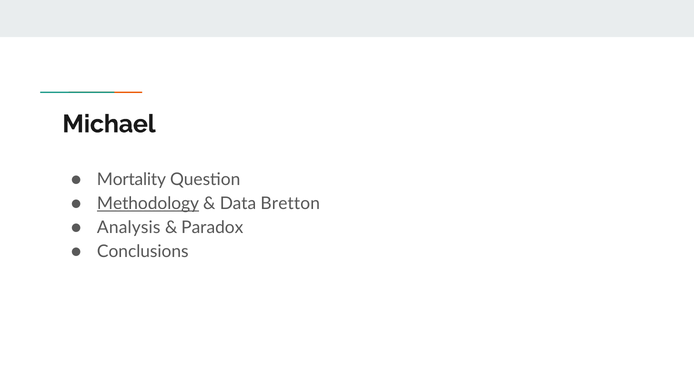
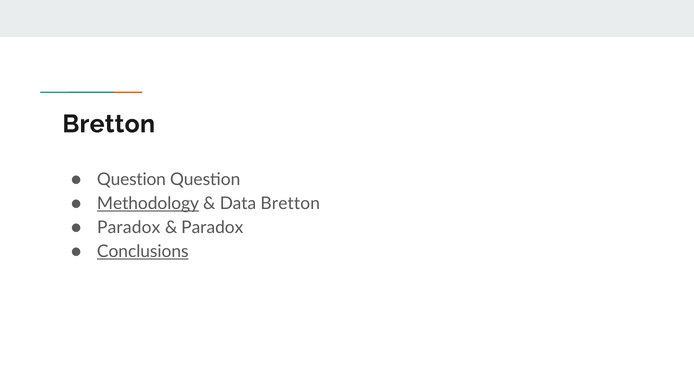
Michael: Michael -> Bretton (109, 124)
Mortality: Mortality -> Question (131, 179)
Analysis: Analysis -> Paradox (129, 227)
Conclusions underline: none -> present (143, 251)
